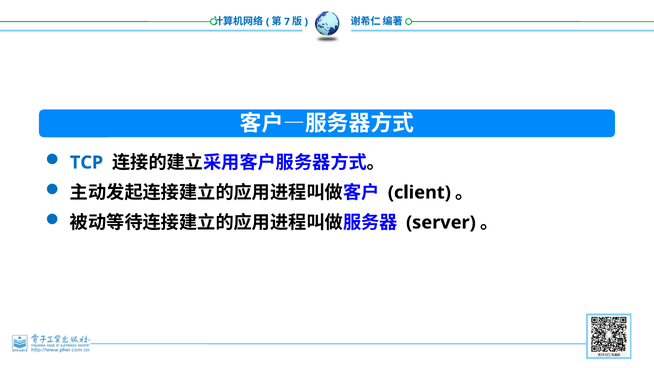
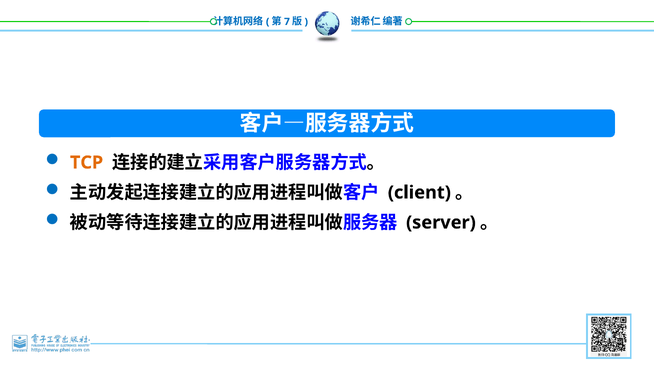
TCP colour: blue -> orange (87, 162)
